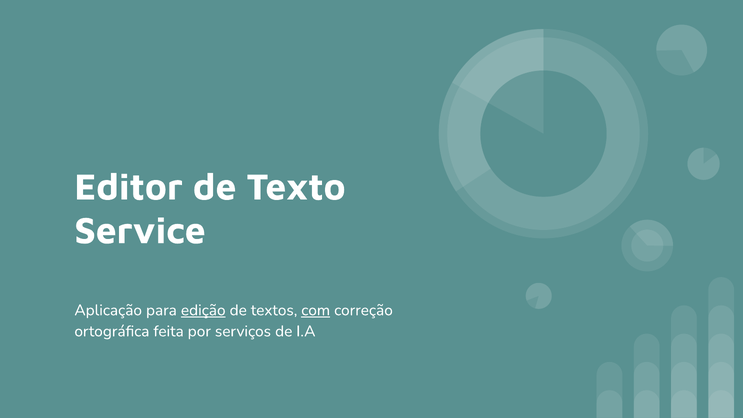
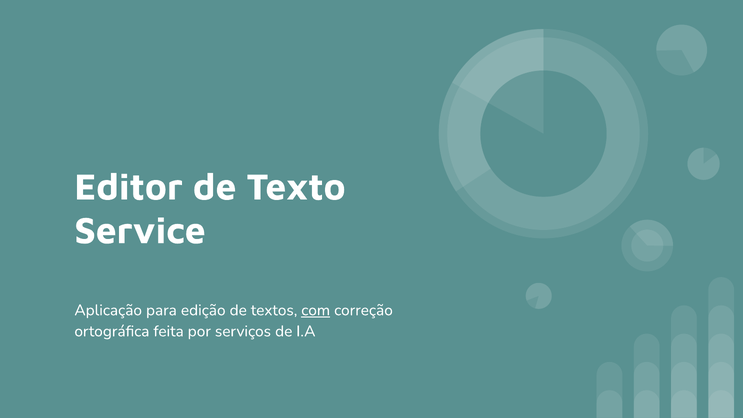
edição underline: present -> none (203, 310)
